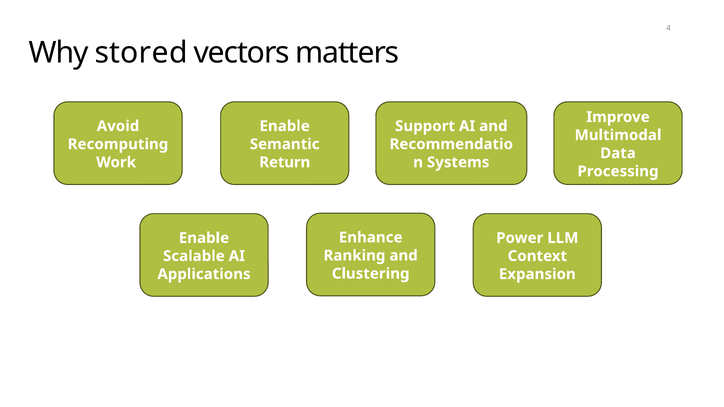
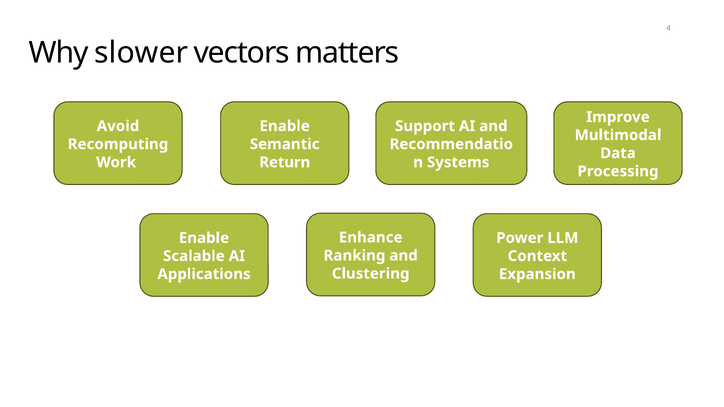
stored: stored -> slower (141, 53)
